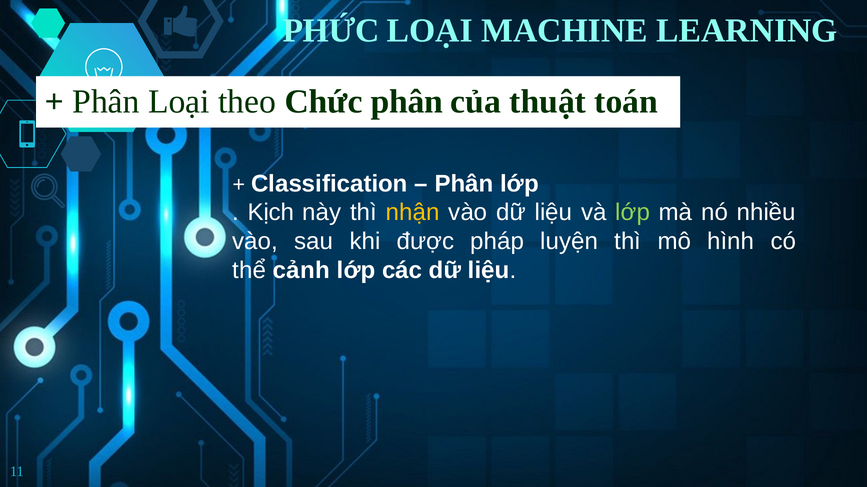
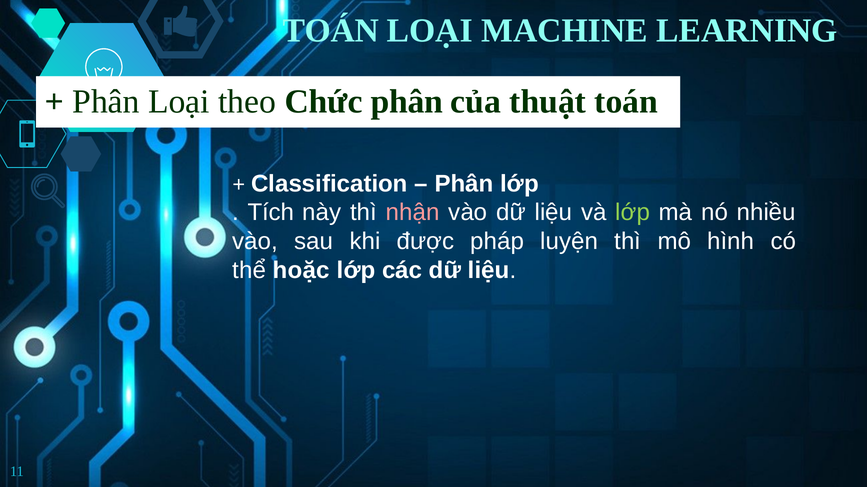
PHỨC: PHỨC -> TOÁN (331, 31)
Kịch: Kịch -> Tích (271, 213)
nhận colour: yellow -> pink (413, 213)
cảnh: cảnh -> hoặc (301, 271)
